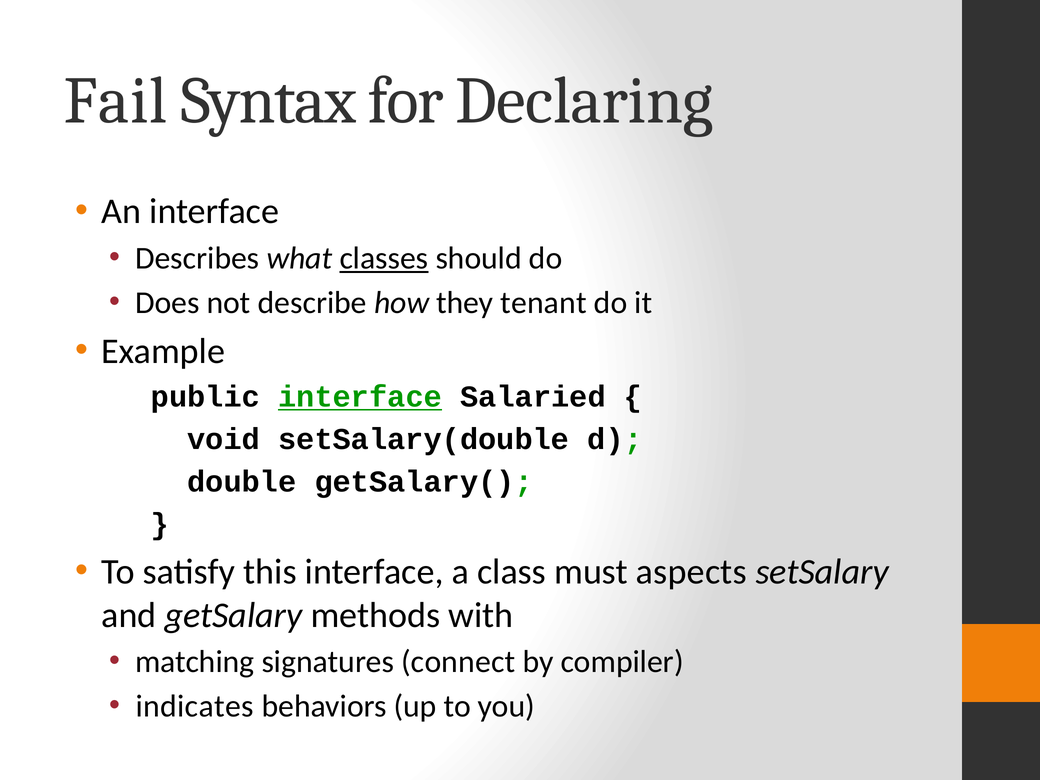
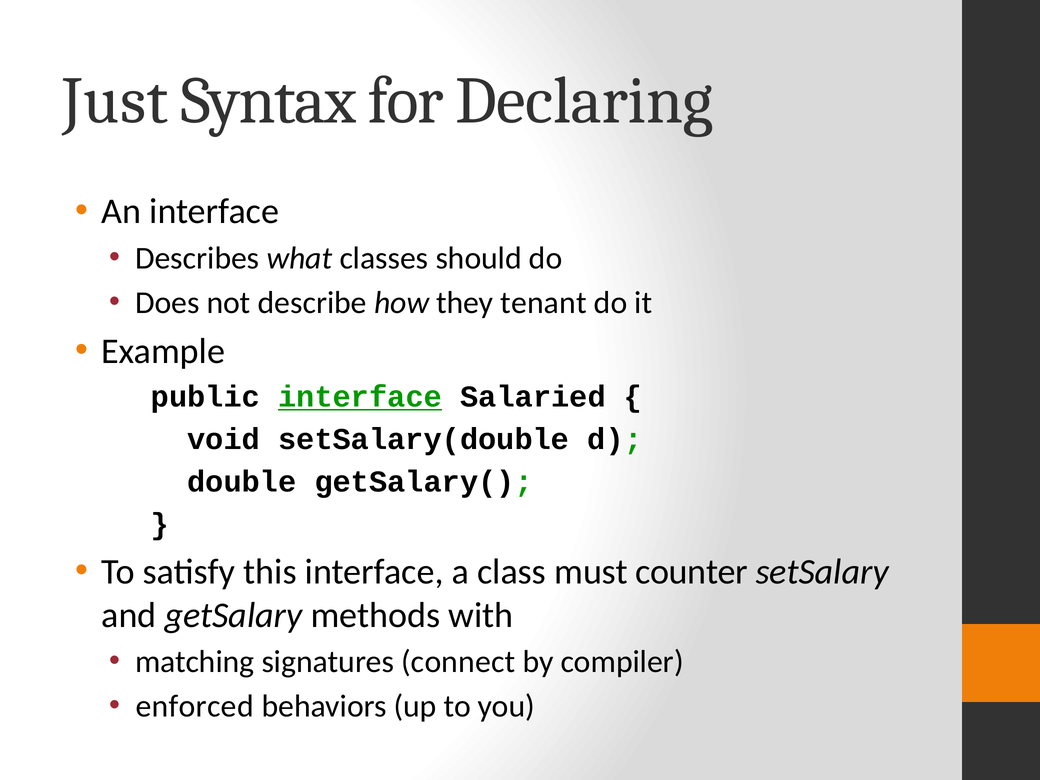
Fail: Fail -> Just (115, 101)
classes underline: present -> none (384, 258)
aspects: aspects -> counter (692, 572)
indicates: indicates -> enforced (195, 706)
